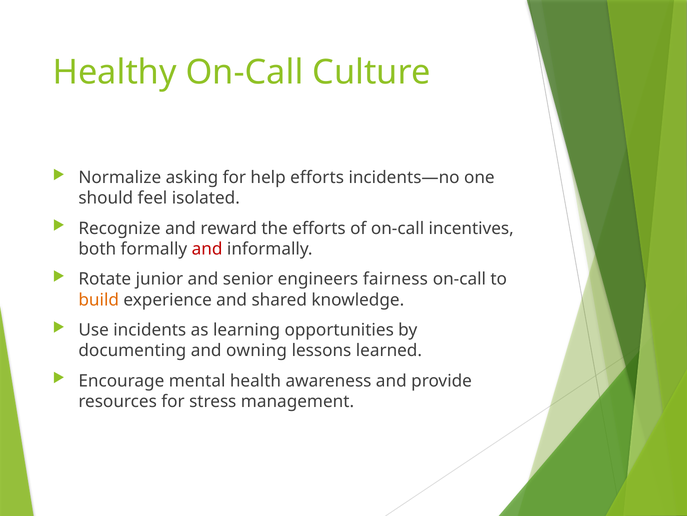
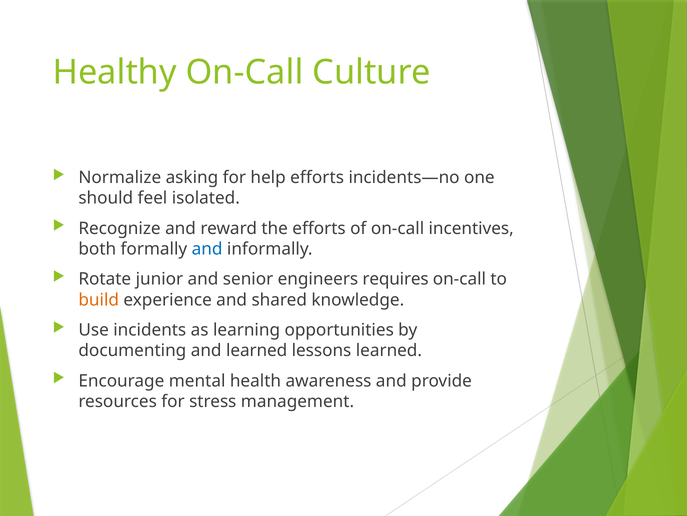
and colour: red -> blue (207, 249)
fairness: fairness -> requires (396, 279)
and owning: owning -> learned (257, 350)
